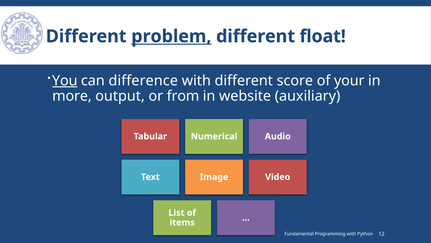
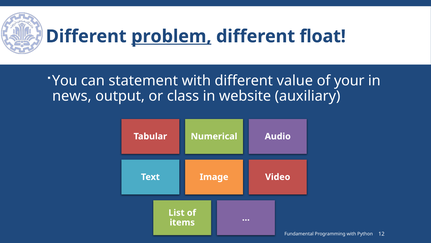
You underline: present -> none (65, 80)
difference: difference -> statement (143, 80)
score: score -> value (295, 80)
more: more -> news (72, 96)
from: from -> class (183, 96)
